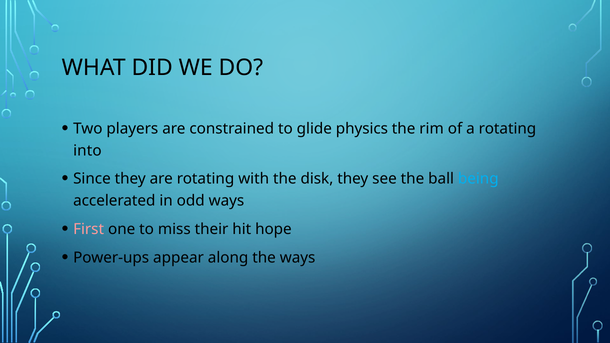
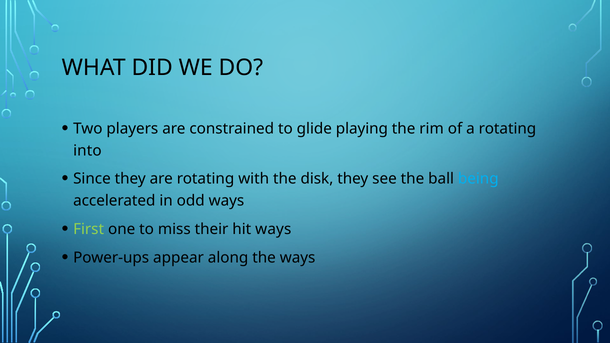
physics: physics -> playing (362, 129)
First colour: pink -> light green (89, 229)
hit hope: hope -> ways (273, 229)
